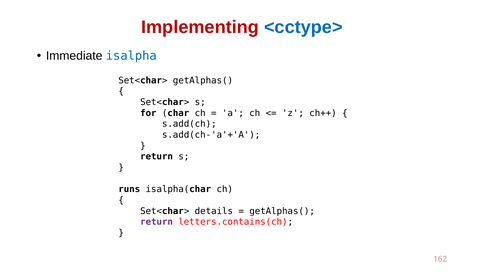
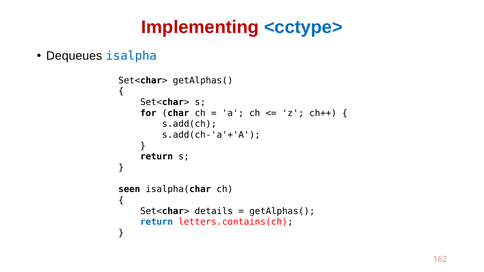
Immediate: Immediate -> Dequeues (74, 56)
runs: runs -> seen (129, 189)
return colour: purple -> blue (157, 222)
